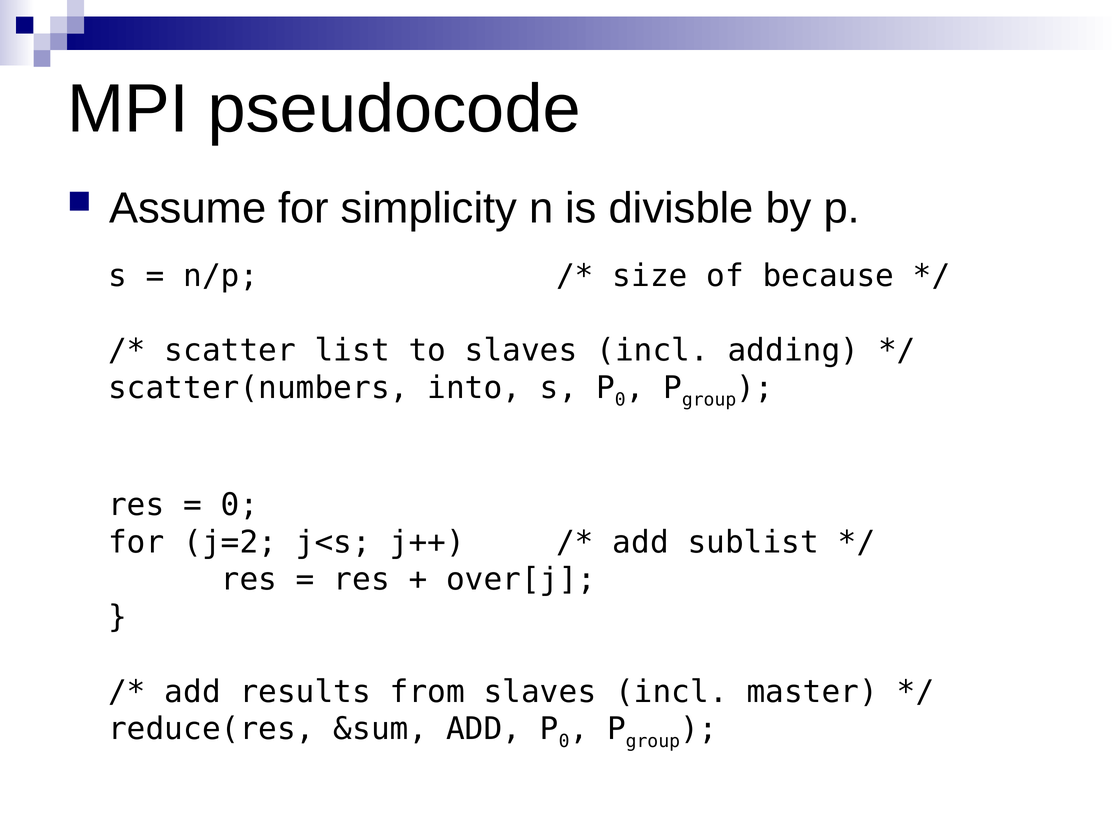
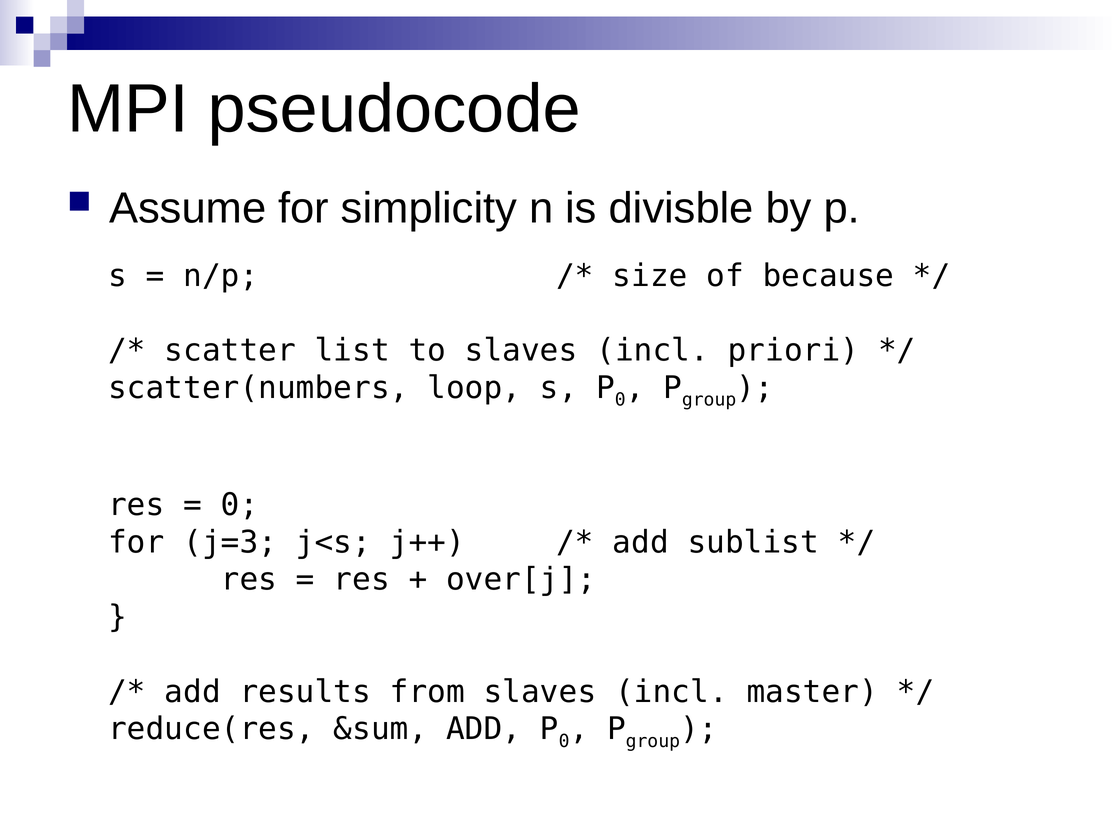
adding: adding -> priori (793, 351)
into: into -> loop (474, 388)
j=2: j=2 -> j=3 (230, 542)
